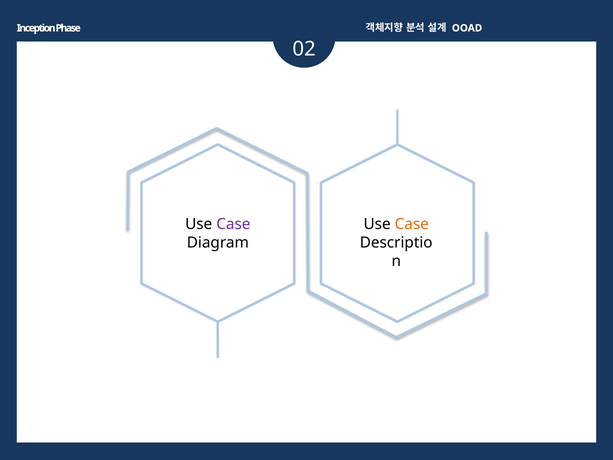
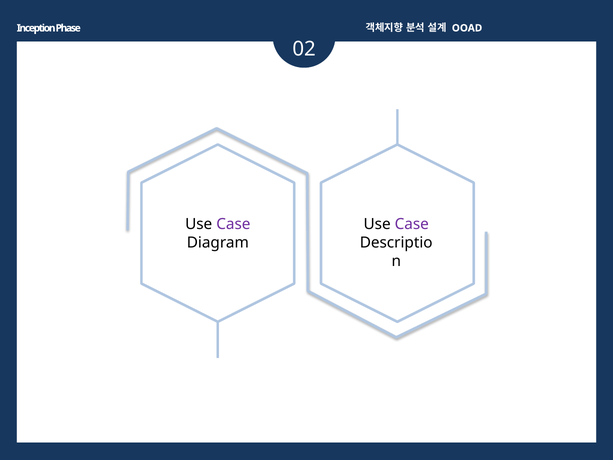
Case colour: orange -> purple (412, 224)
